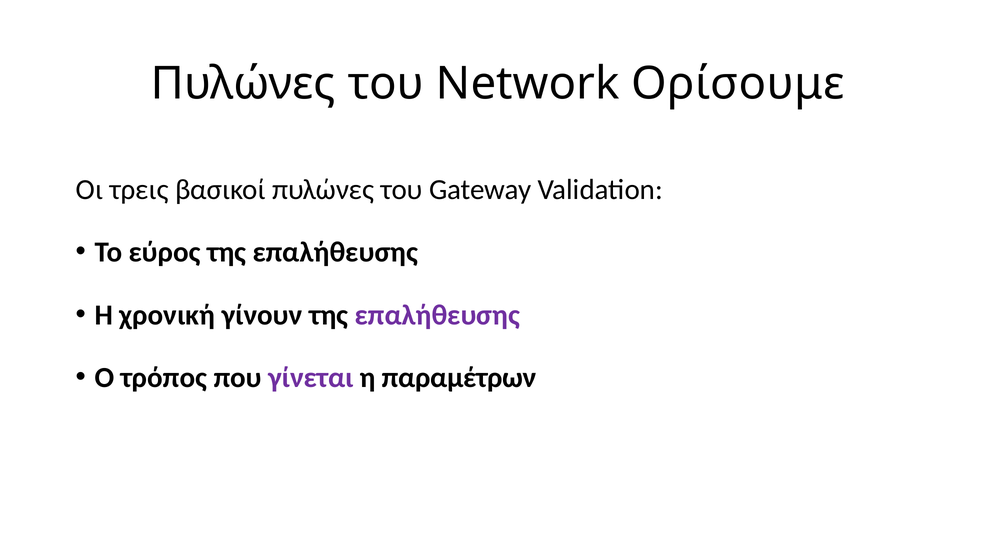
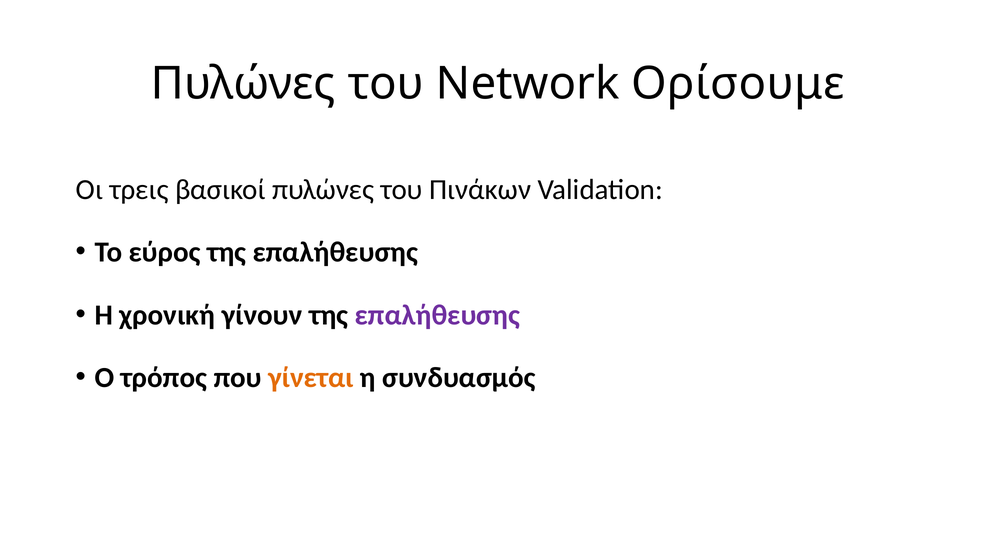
Gateway: Gateway -> Πινάκων (480, 190)
γίνεται colour: purple -> orange (311, 378)
παραμέτρων: παραμέτρων -> συνδυασμός (459, 378)
